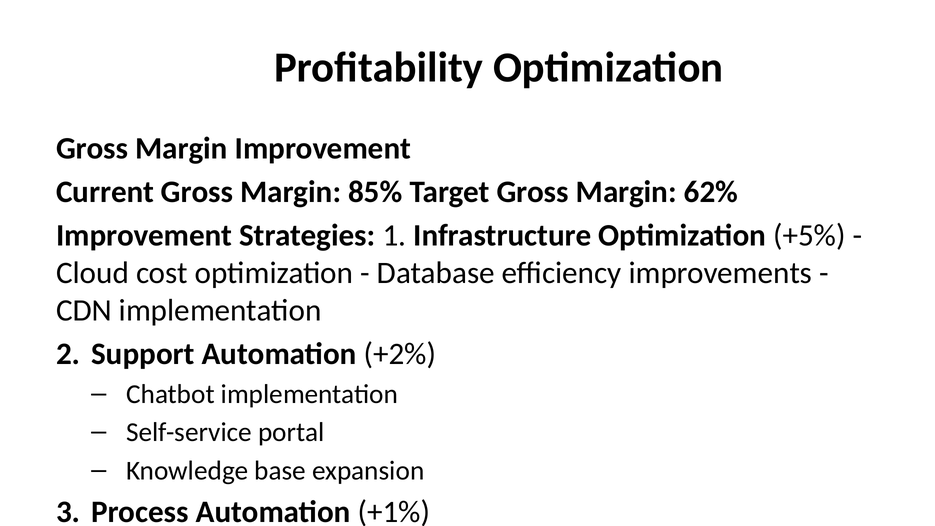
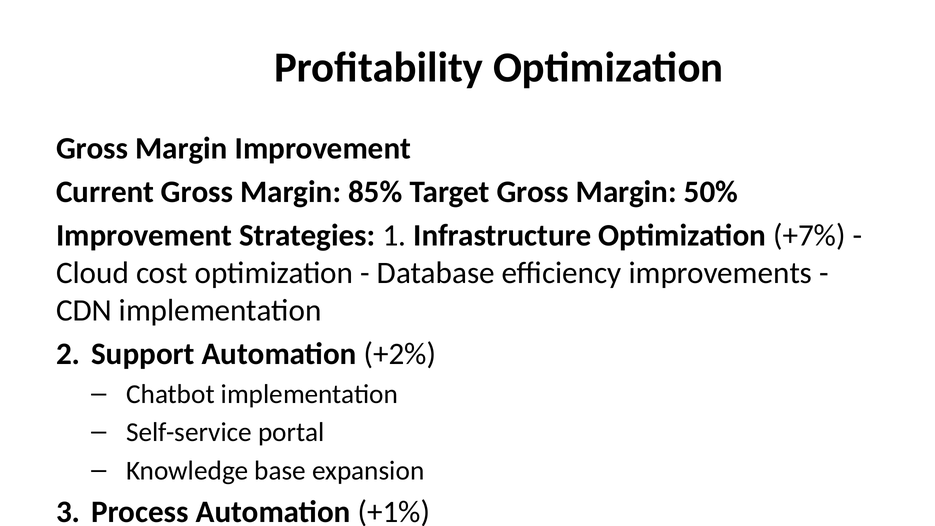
Margin 62%: 62% -> 50% (711, 192)
+5%: +5% -> +7% (809, 236)
